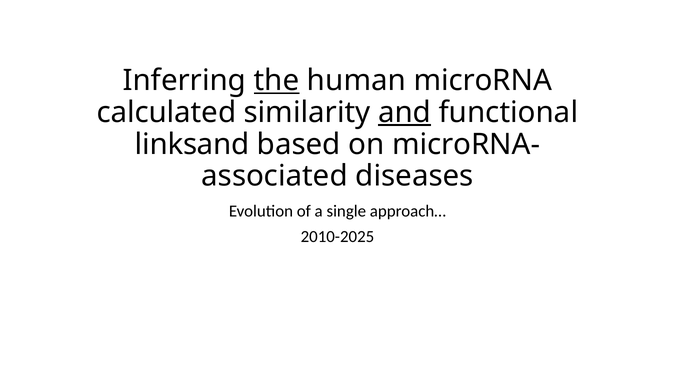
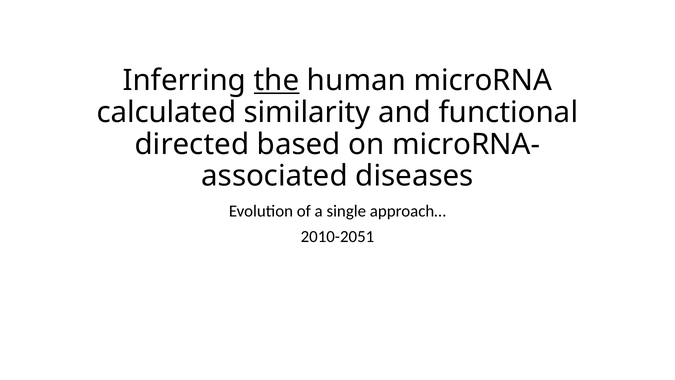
and underline: present -> none (405, 112)
linksand: linksand -> directed (192, 144)
2010-2025: 2010-2025 -> 2010-2051 (337, 236)
